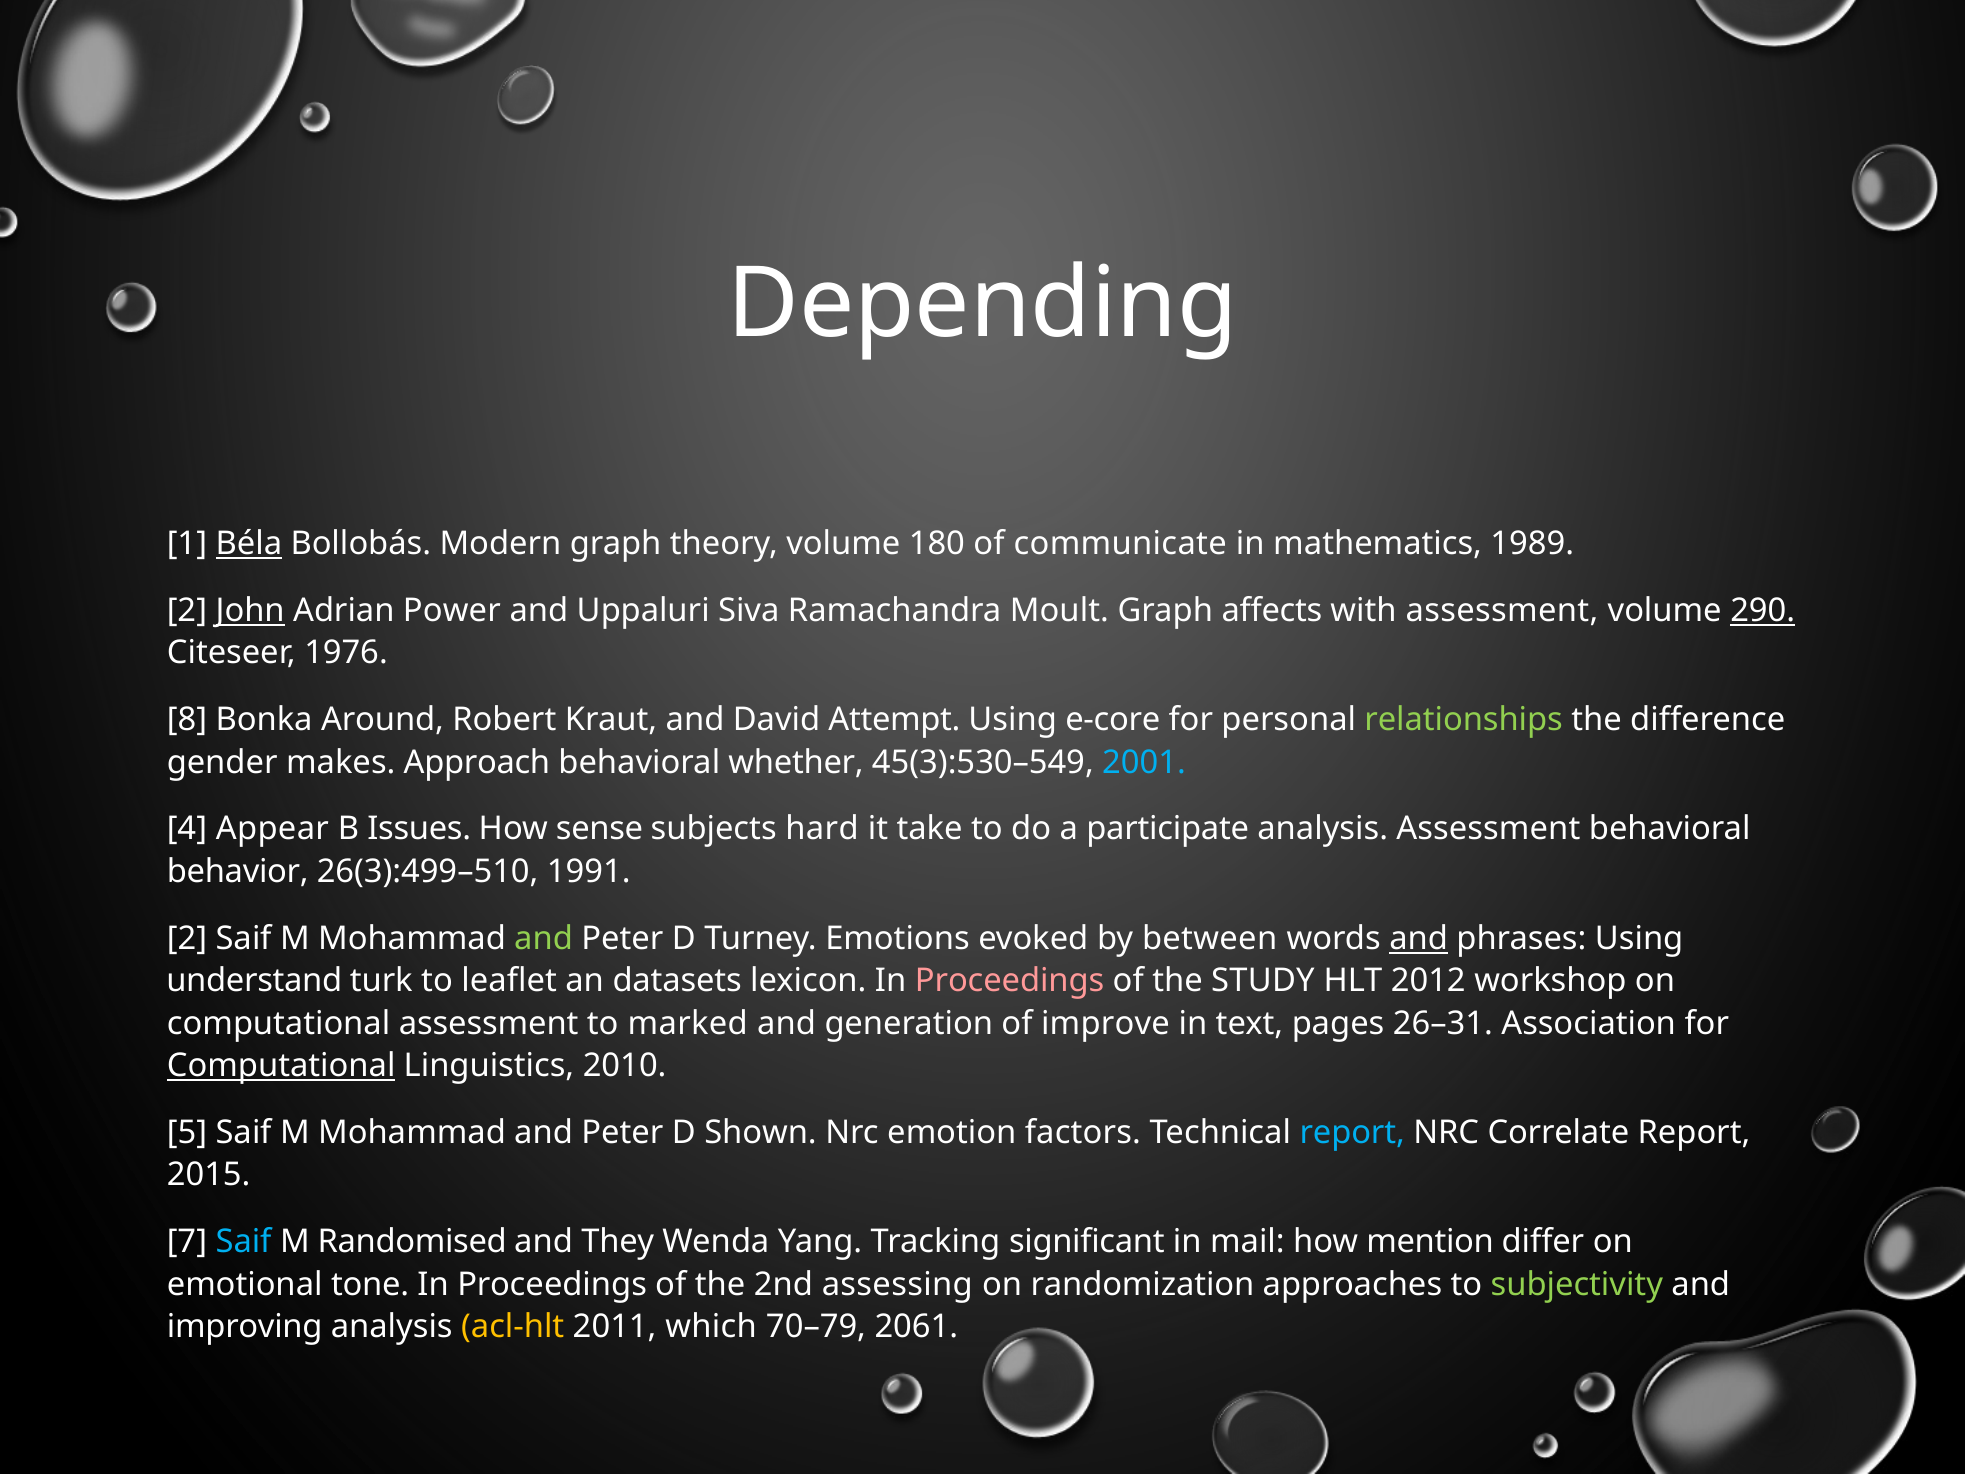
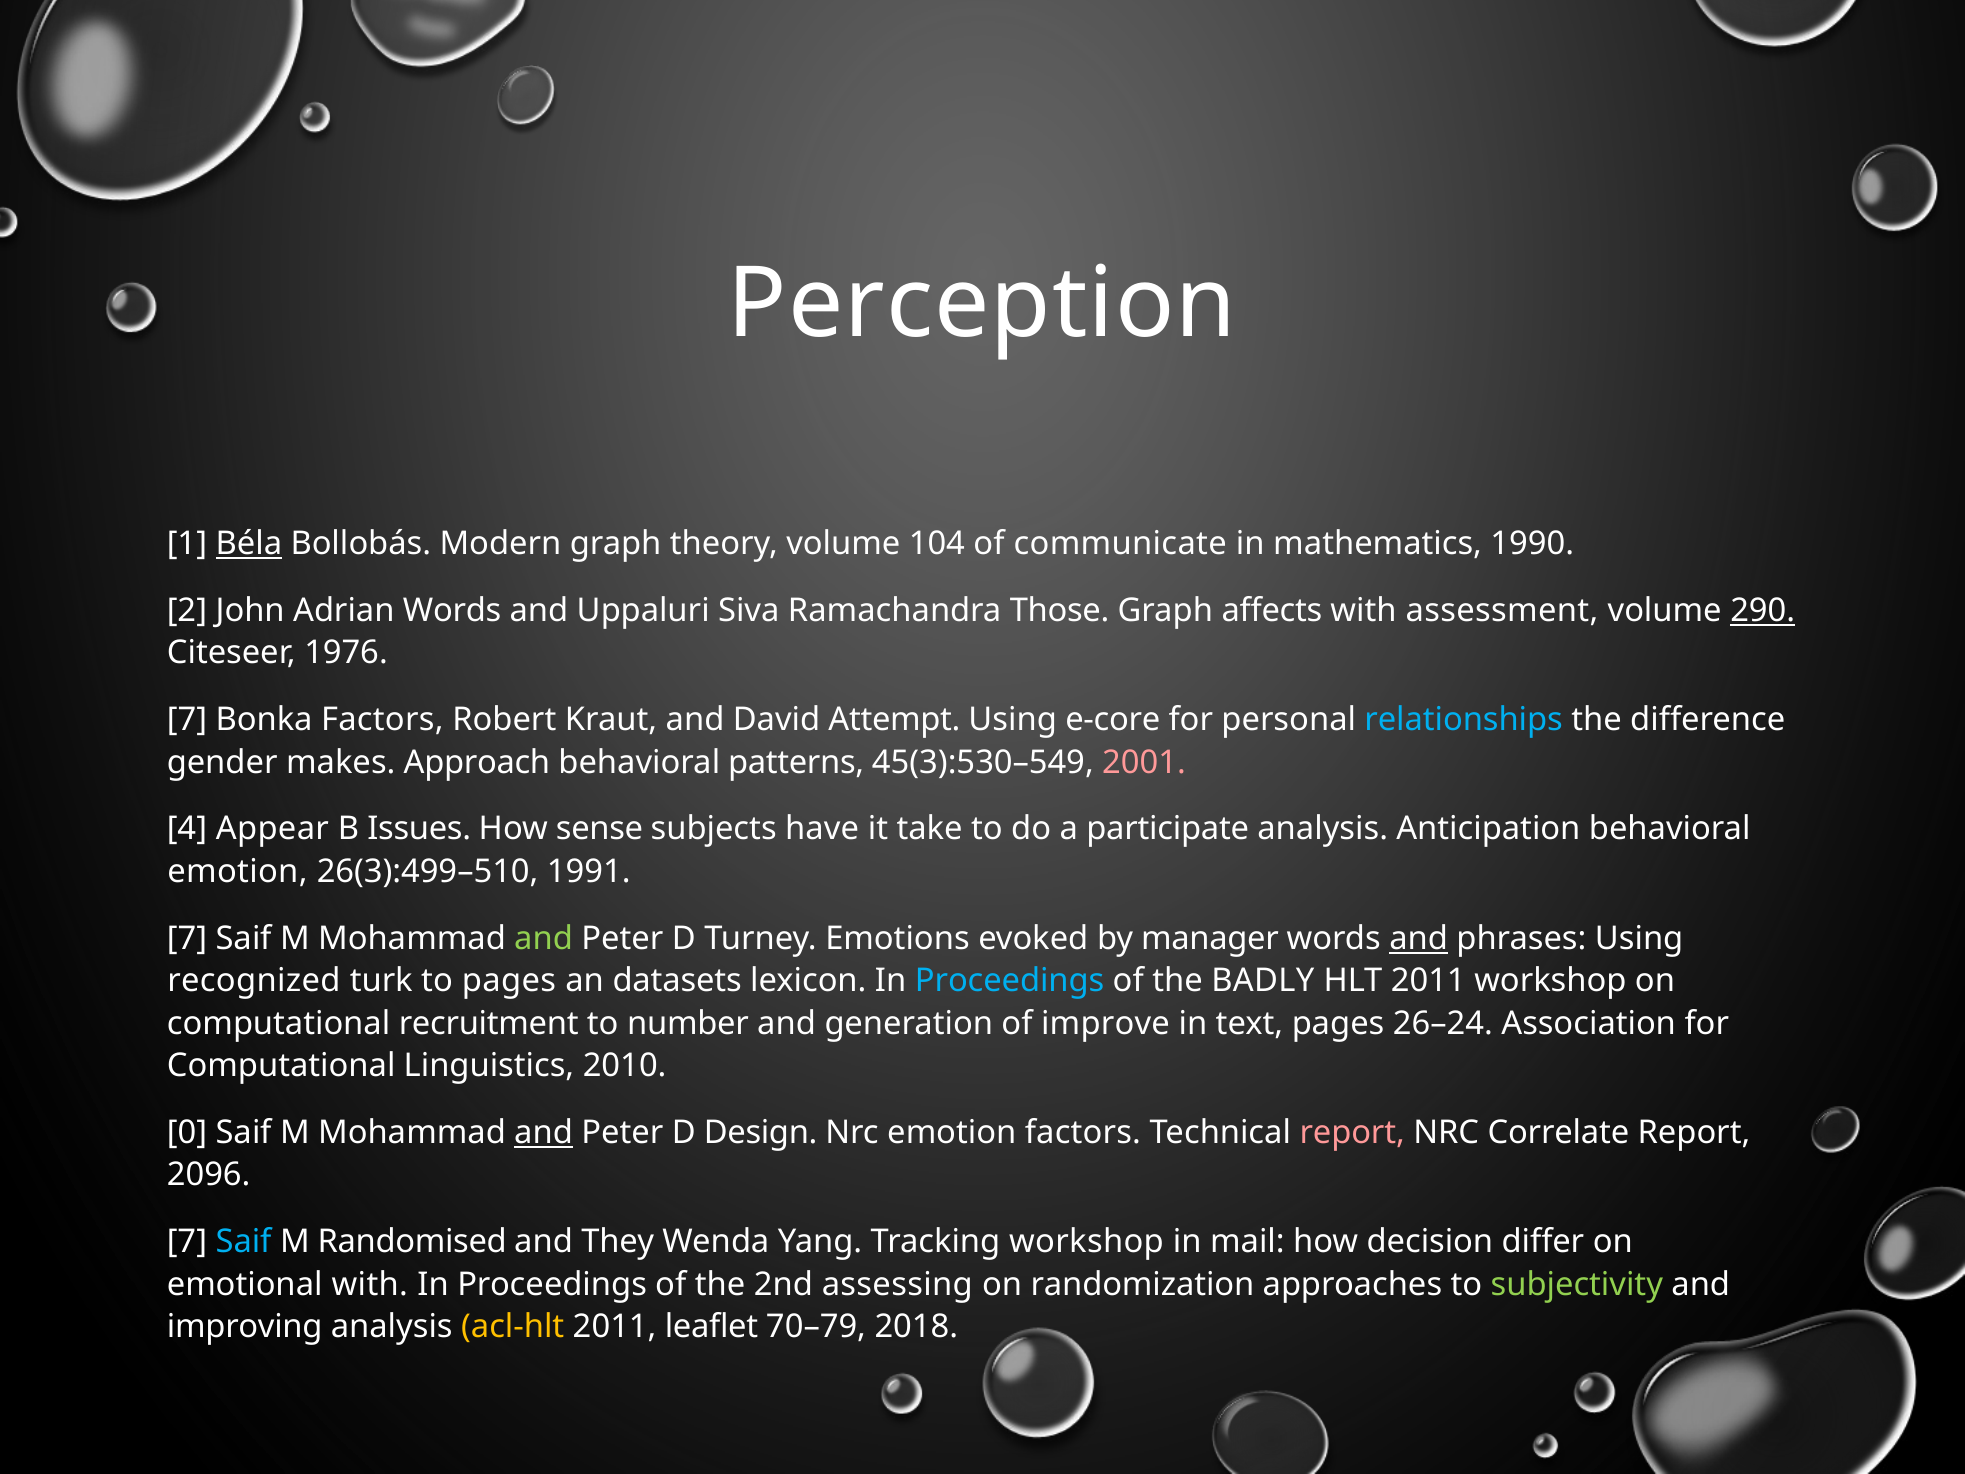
Depending: Depending -> Perception (982, 304)
180: 180 -> 104 (937, 543)
1989: 1989 -> 1990 (1532, 543)
John underline: present -> none (250, 610)
Adrian Power: Power -> Words (452, 610)
Moult: Moult -> Those (1060, 610)
8: 8 -> 7 (187, 720)
Bonka Around: Around -> Factors (382, 720)
relationships colour: light green -> light blue (1464, 720)
whether: whether -> patterns (796, 762)
2001 colour: light blue -> pink (1144, 762)
hard: hard -> have (822, 829)
analysis Assessment: Assessment -> Anticipation (1488, 829)
behavior: behavior -> emotion (237, 871)
2: 2 -> 7 (187, 938)
between: between -> manager (1210, 938)
understand: understand -> recognized (254, 981)
to leaflet: leaflet -> pages (509, 981)
Proceedings colour: pink -> light blue (1010, 981)
STUDY: STUDY -> BADLY (1263, 981)
HLT 2012: 2012 -> 2011 (1428, 981)
computational assessment: assessment -> recruitment (489, 1023)
marked: marked -> number (688, 1023)
26–31: 26–31 -> 26–24 (1443, 1023)
Computational underline: present -> none (281, 1066)
5: 5 -> 0 (187, 1132)
and underline: none -> present (544, 1132)
Shown: Shown -> Design (761, 1132)
report colour: light blue -> pink (1352, 1132)
2015: 2015 -> 2096 (209, 1175)
Tracking significant: significant -> workshop (1087, 1242)
mention: mention -> decision (1430, 1242)
emotional tone: tone -> with (370, 1284)
which: which -> leaflet (711, 1327)
2061: 2061 -> 2018 (916, 1327)
